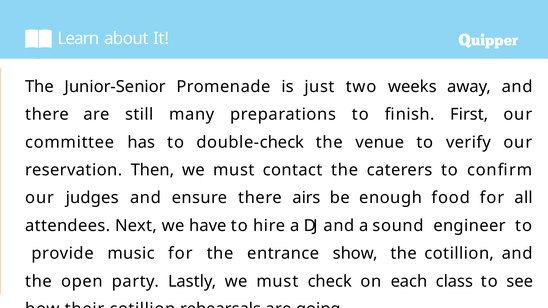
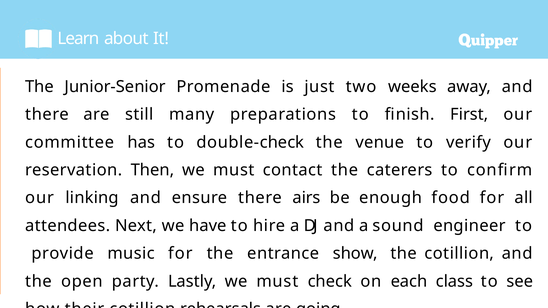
judges: judges -> linking (92, 198)
